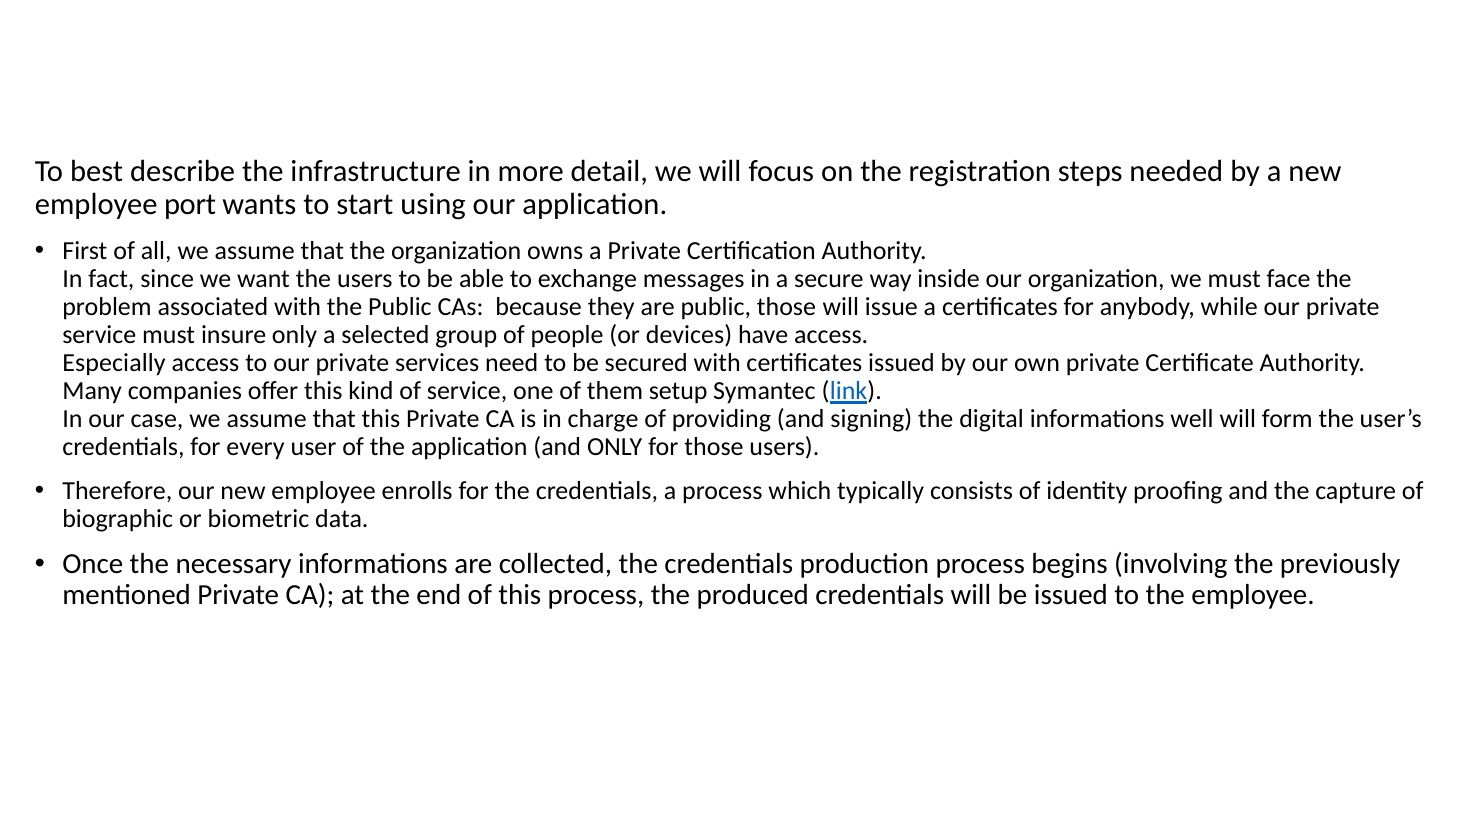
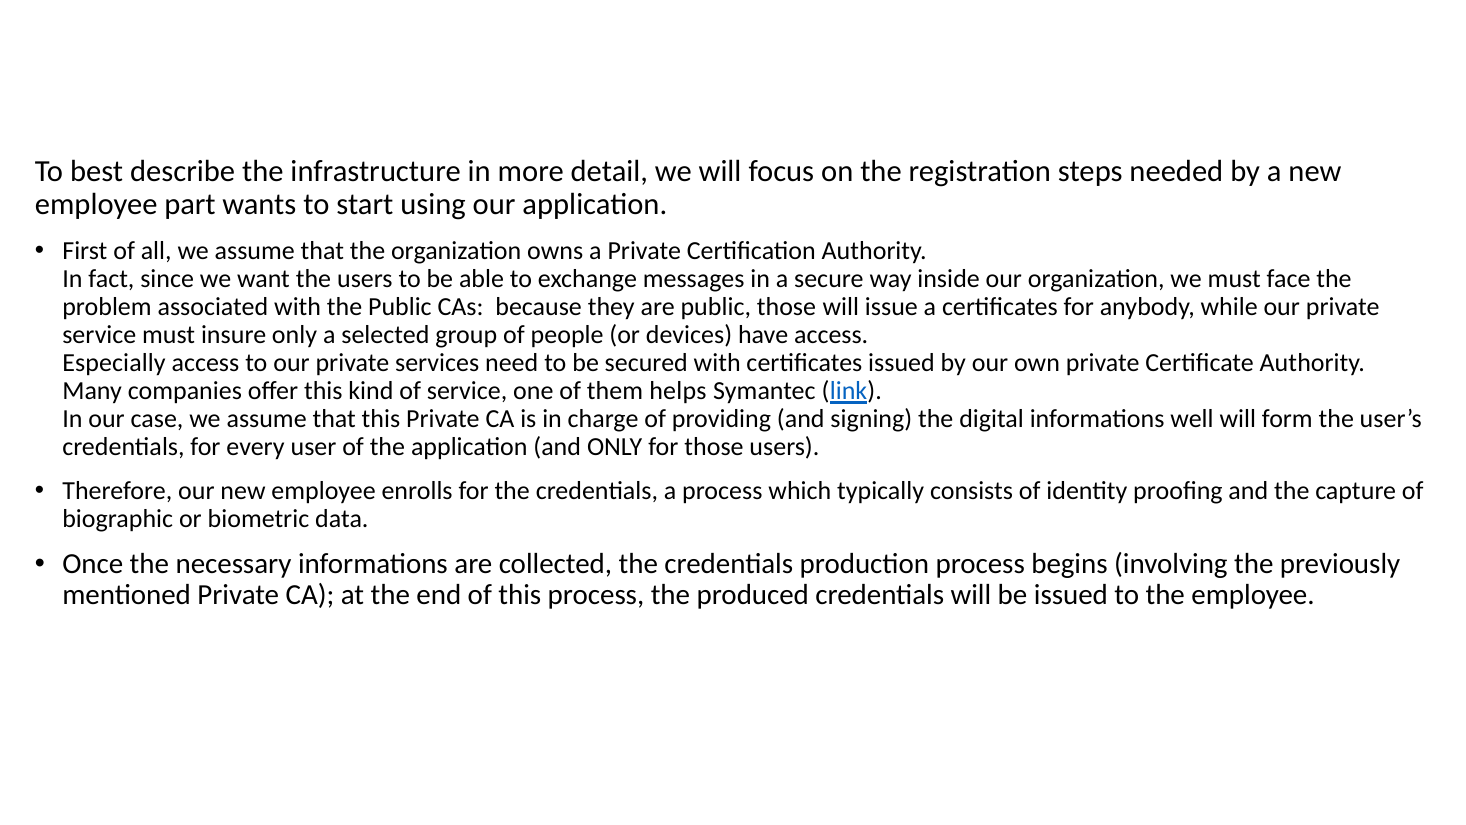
port: port -> part (190, 205)
setup: setup -> helps (678, 391)
